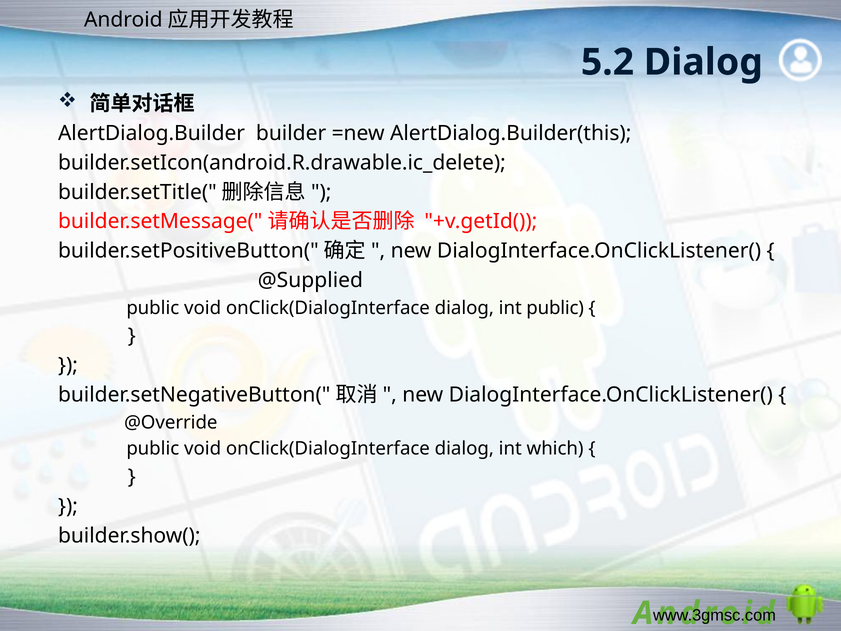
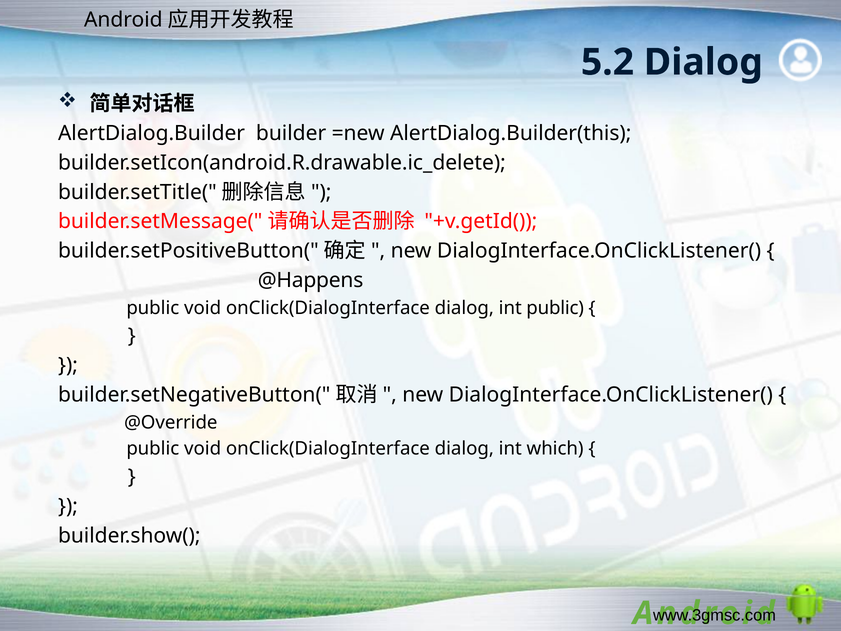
@Supplied: @Supplied -> @Happens (311, 280)
